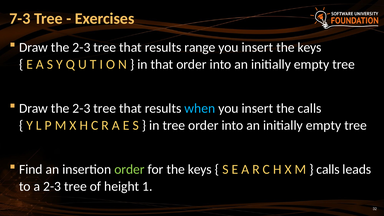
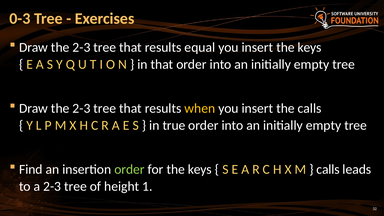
7-3: 7-3 -> 0-3 (20, 19)
range: range -> equal (200, 47)
when colour: light blue -> yellow (200, 108)
in tree: tree -> true (174, 125)
